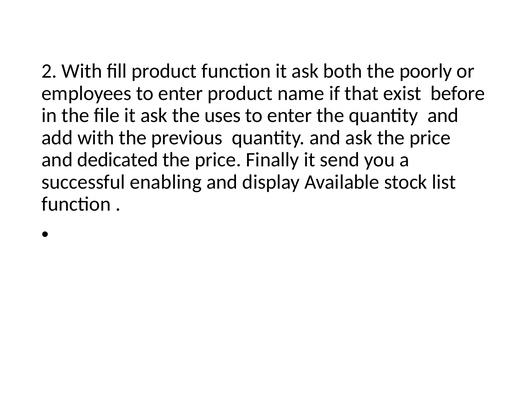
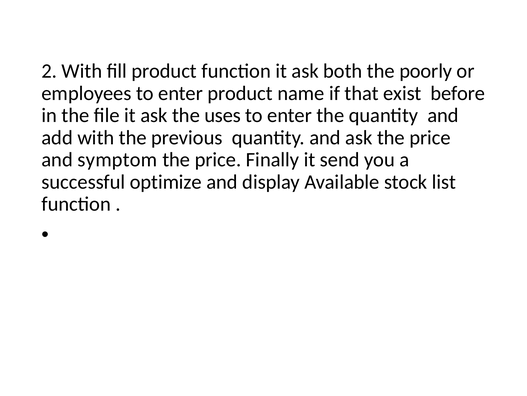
dedicated: dedicated -> symptom (117, 160)
enabling: enabling -> optimize (166, 182)
